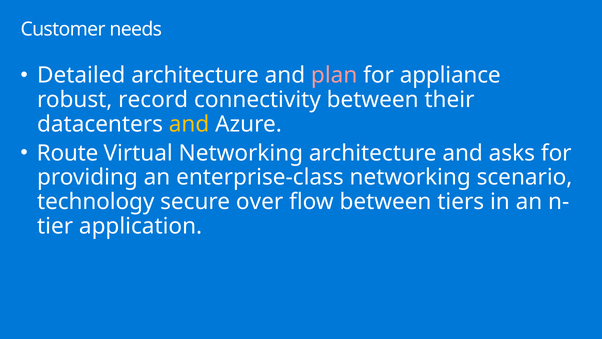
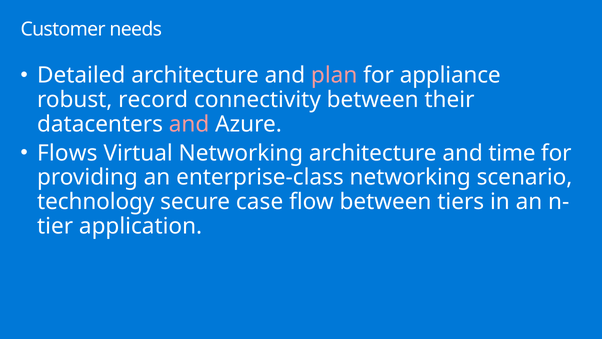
and colour: yellow -> pink (189, 124)
Route: Route -> Flows (67, 153)
asks: asks -> time (512, 153)
over: over -> case (260, 202)
